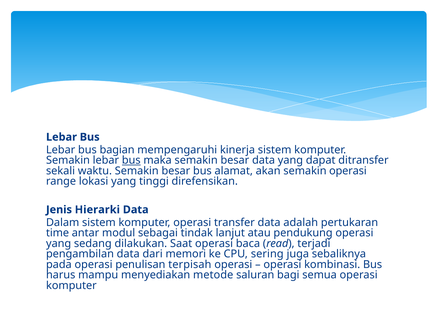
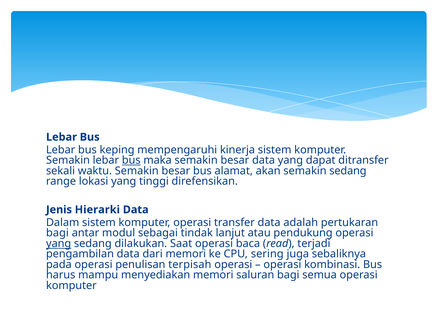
bagian: bagian -> keping (117, 150)
semakin operasi: operasi -> sedang (348, 171)
time: time -> bagi (57, 233)
yang underline: none -> present (59, 243)
menyediakan metode: metode -> memori (213, 275)
